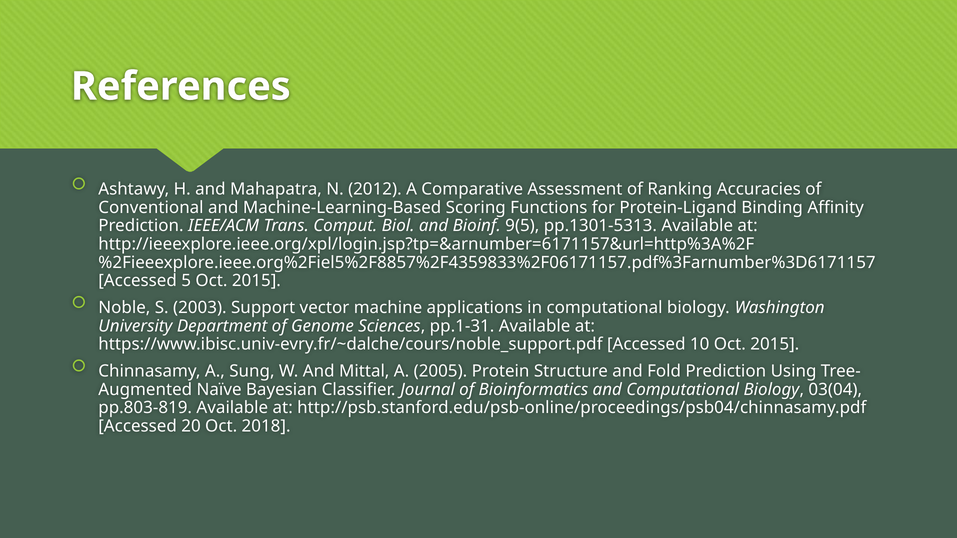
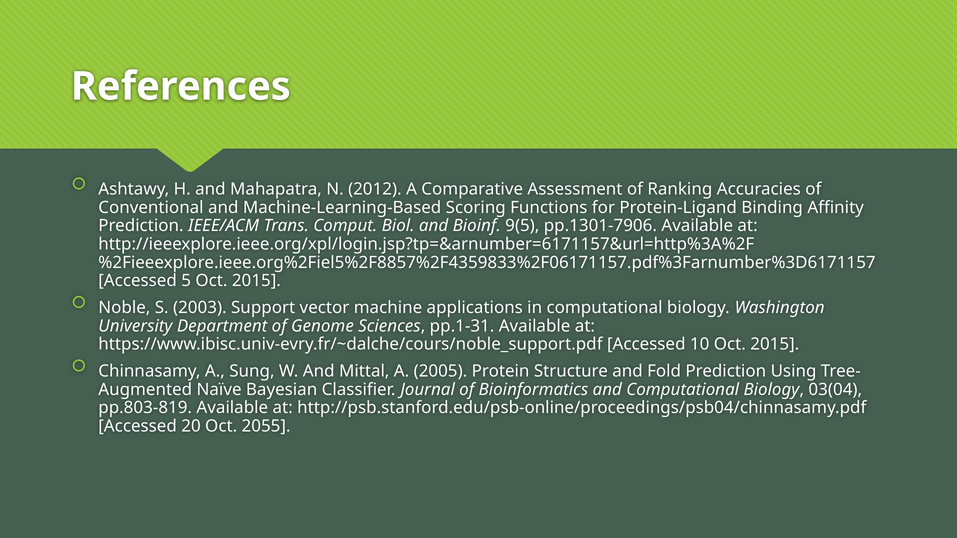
pp.1301-5313: pp.1301-5313 -> pp.1301-7906 (600, 226)
2018: 2018 -> 2055 (266, 426)
